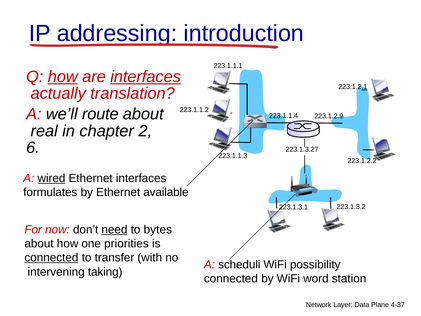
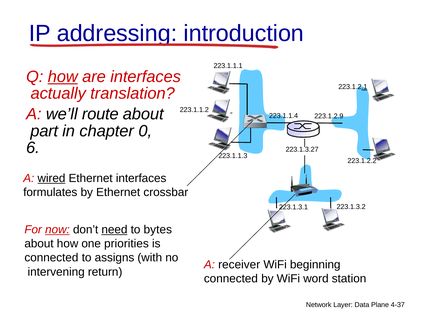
interfaces underline: present -> none (146, 77)
real: real -> part (44, 131)
2: 2 -> 0 (145, 131)
available: available -> crossbar (166, 192)
now underline: none -> present (57, 229)
connected underline: present -> none (51, 258)
transfer: transfer -> assigns (114, 258)
scheduli: scheduli -> receiver (239, 264)
possibility: possibility -> beginning (315, 264)
taking: taking -> return (105, 272)
